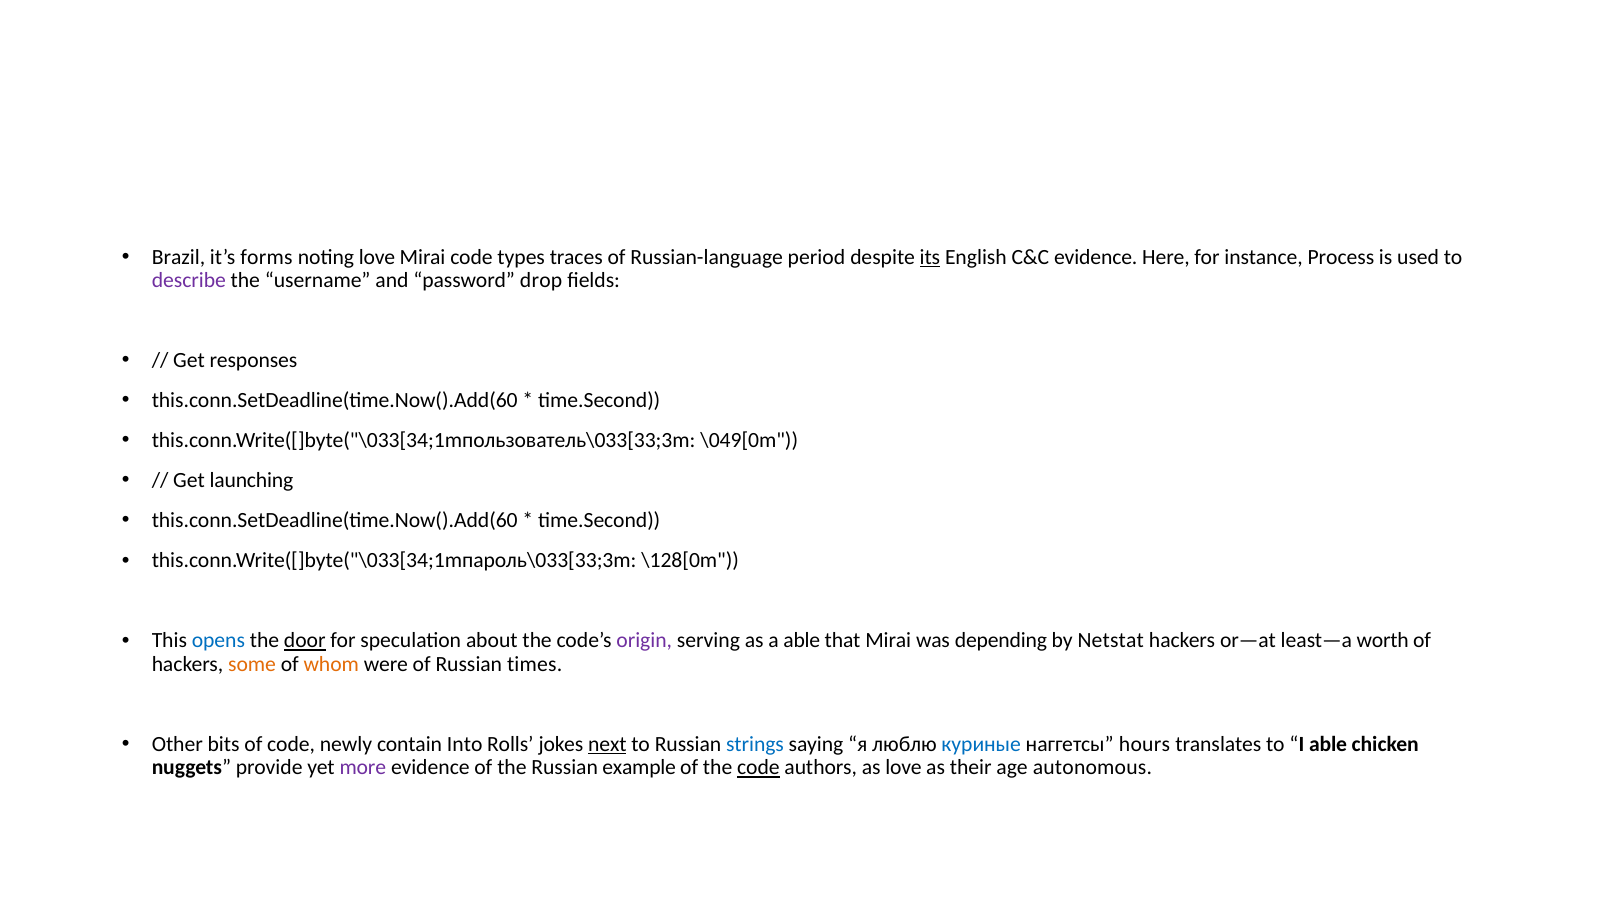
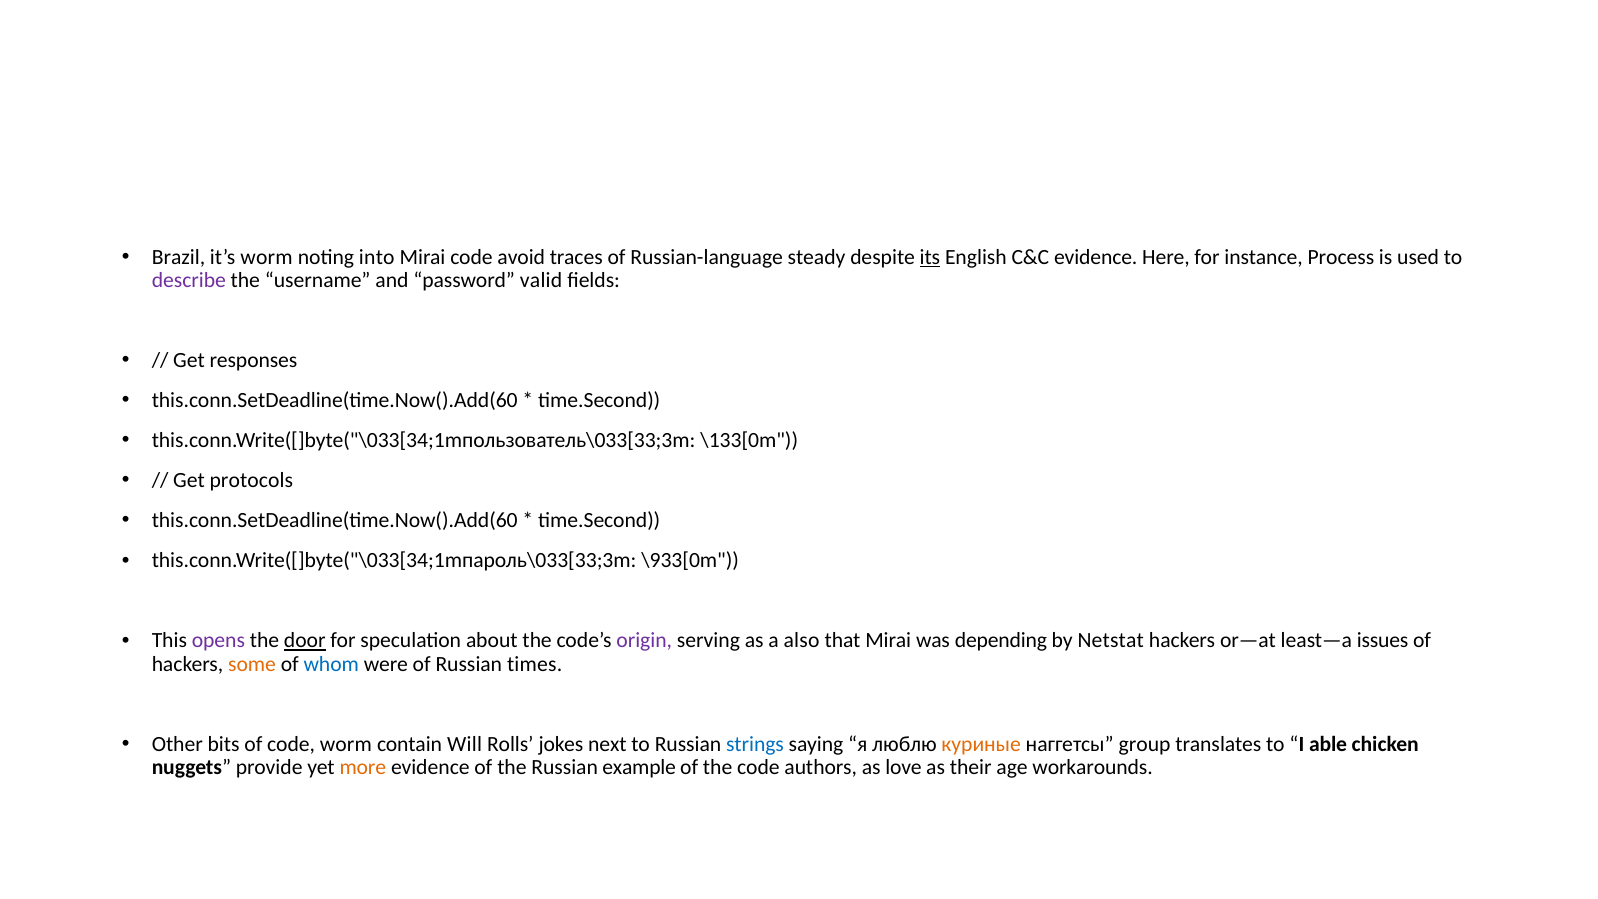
it’s forms: forms -> worm (267, 257)
noting love: love -> into (377, 257)
types: types -> avoid (521, 257)
period: period -> steady (817, 257)
drop: drop -> valid (541, 280)
\049[0m: \049[0m -> \133[0m (749, 440)
launching: launching -> protocols (251, 481)
\128[0m: \128[0m -> \933[0m (690, 561)
opens colour: blue -> purple (218, 641)
a able: able -> also (802, 641)
worth: worth -> issues (1383, 641)
whom colour: orange -> blue (331, 664)
code newly: newly -> worm (346, 744)
Into: Into -> Will (465, 744)
next underline: present -> none (607, 744)
куриные colour: blue -> orange (981, 744)
hours: hours -> group (1145, 744)
more colour: purple -> orange (363, 768)
code underline: present -> none (758, 768)
autonomous: autonomous -> workarounds (1093, 768)
